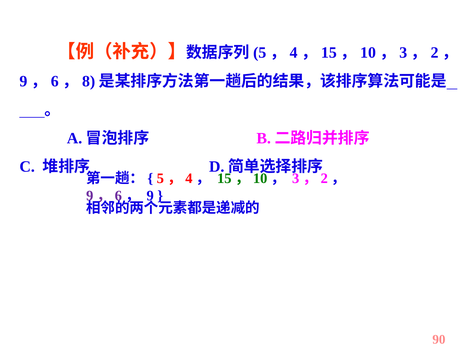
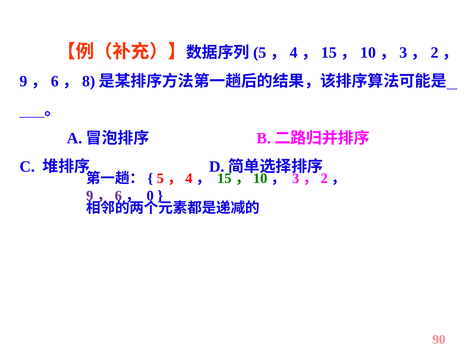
9: 9 -> 0 (150, 196)
